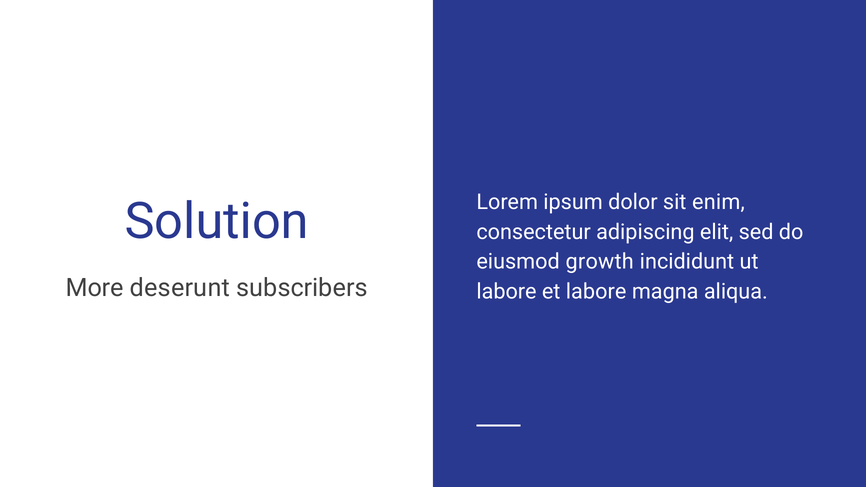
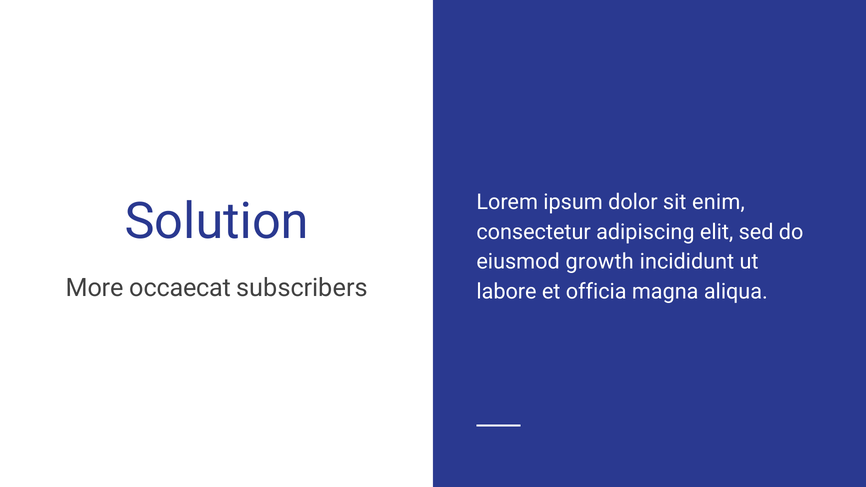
deserunt: deserunt -> occaecat (180, 288)
et labore: labore -> officia (596, 292)
